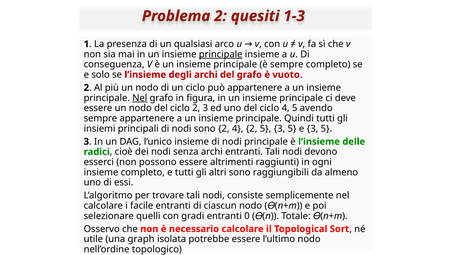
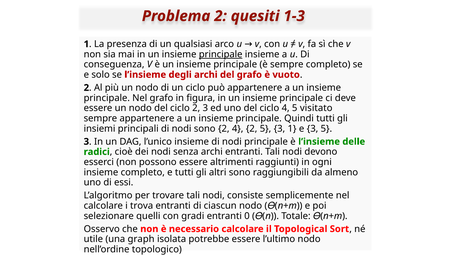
Nel underline: present -> none (140, 98)
avendo: avendo -> visitato (316, 108)
5 3 5: 5 -> 1 (292, 128)
facile: facile -> trova (142, 205)
